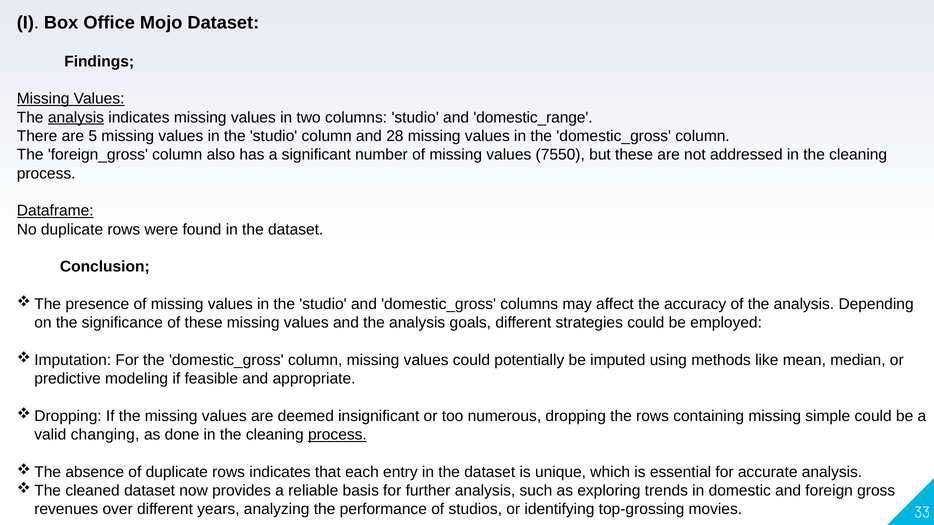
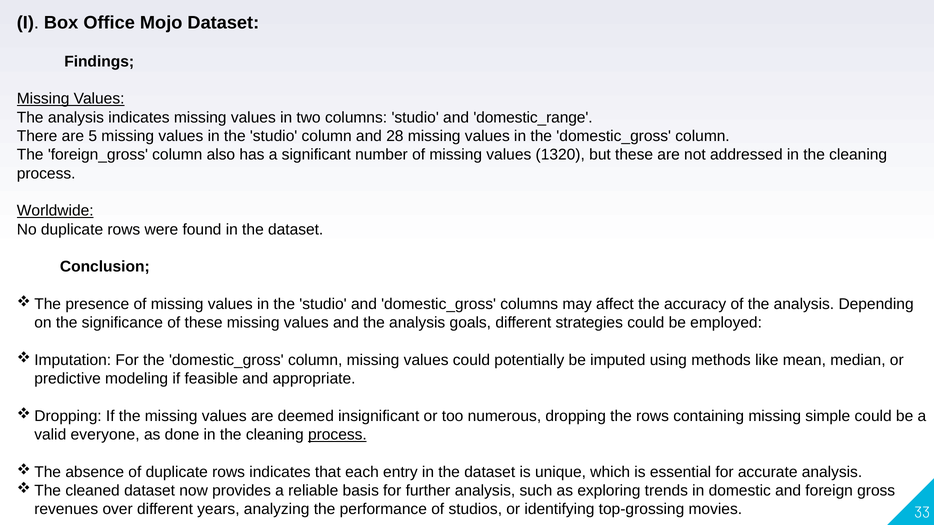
analysis underline: present -> none (76, 117)
7550: 7550 -> 1320 (560, 155)
Dataframe: Dataframe -> Worldwide (55, 211)
changing: changing -> everyone (105, 435)
